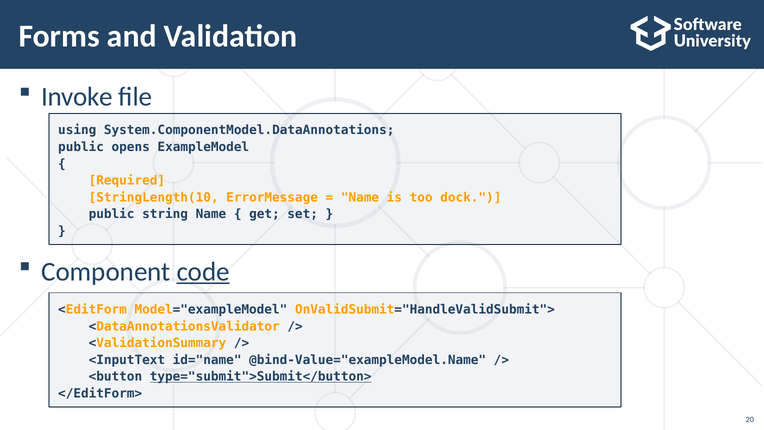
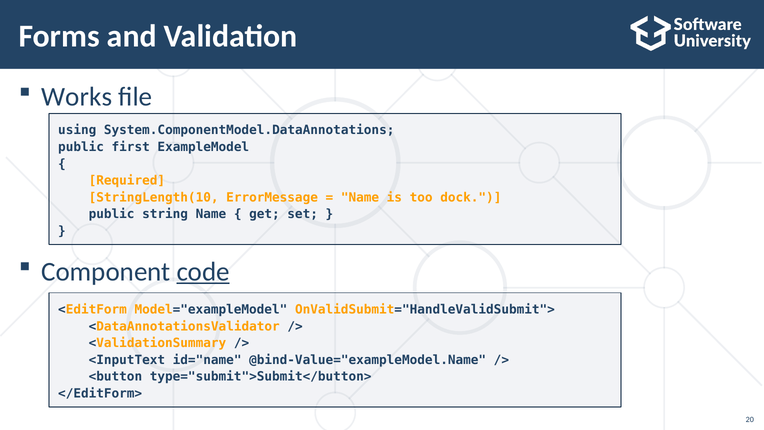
Invoke: Invoke -> Works (77, 97)
opens: opens -> first (131, 147)
type="submit">Submit</button> underline: present -> none (261, 377)
